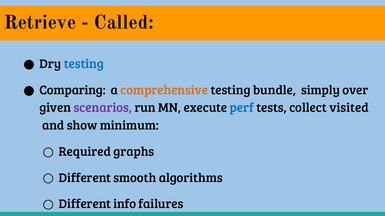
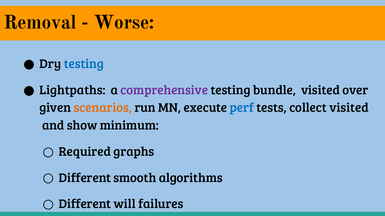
Retrieve: Retrieve -> Removal (40, 22)
Called: Called -> Worse (124, 22)
Comparing: Comparing -> Lightpaths (72, 90)
comprehensive colour: orange -> purple (164, 90)
bundle simply: simply -> visited (320, 90)
scenarios colour: purple -> orange (103, 108)
info: info -> will (125, 204)
